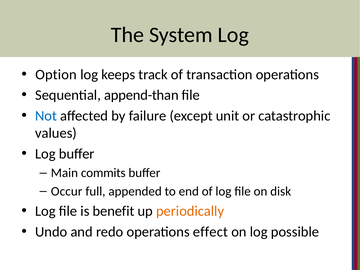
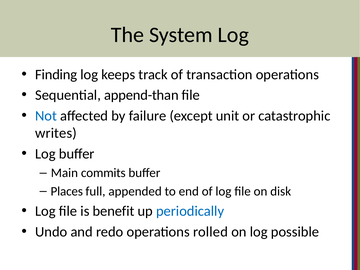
Option: Option -> Finding (56, 75)
values: values -> writes (56, 133)
Occur: Occur -> Places (67, 191)
periodically colour: orange -> blue (190, 211)
effect: effect -> rolled (210, 232)
